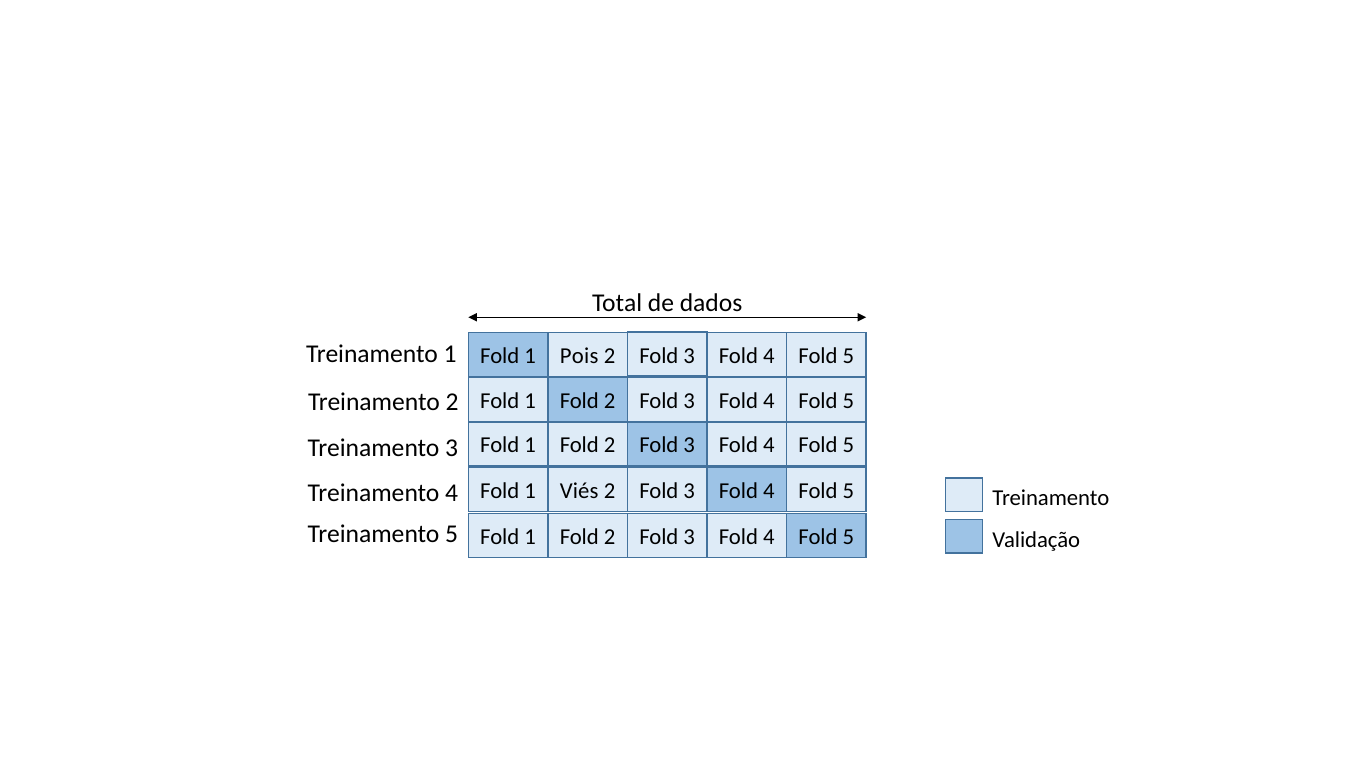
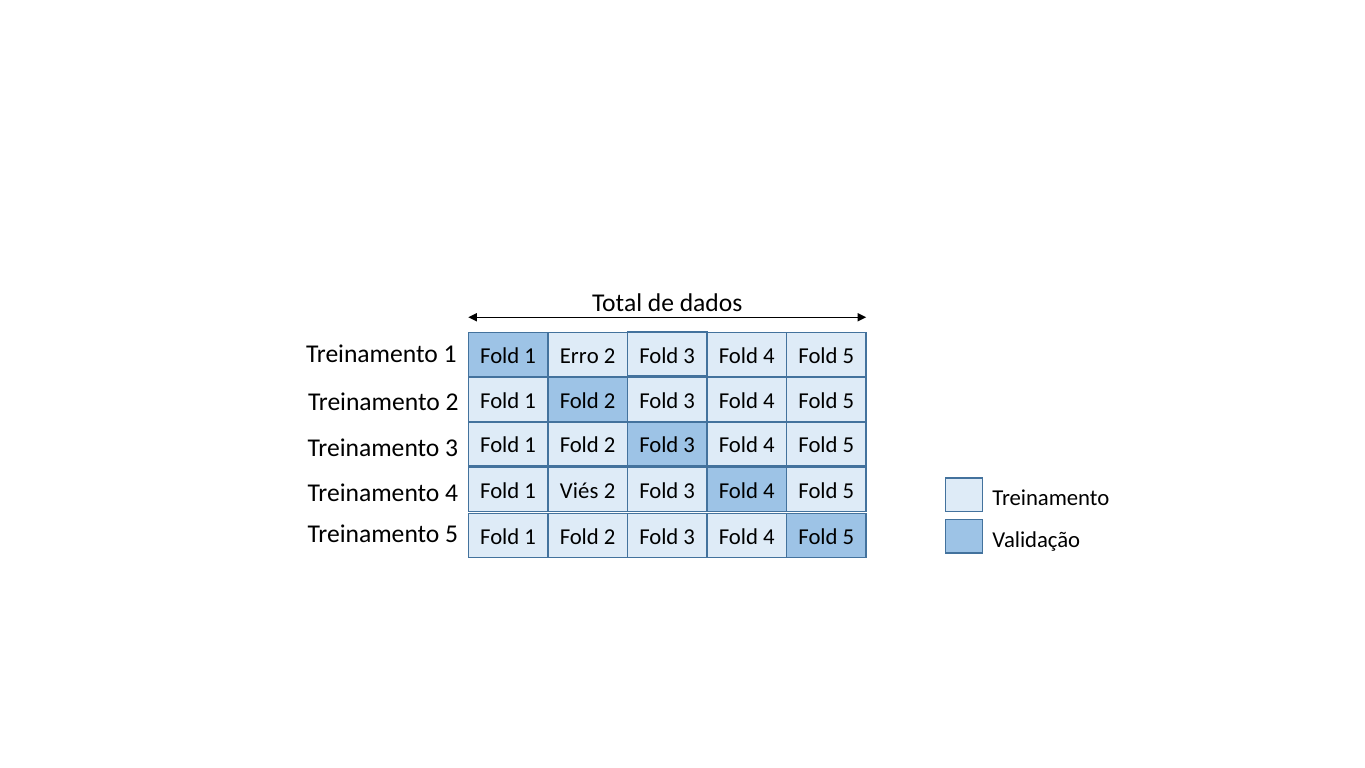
Pois: Pois -> Erro (579, 356)
